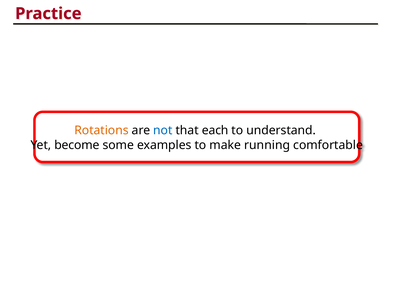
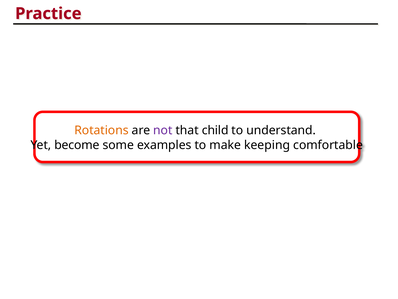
not colour: blue -> purple (163, 130)
each: each -> child (215, 130)
running: running -> keeping (267, 145)
